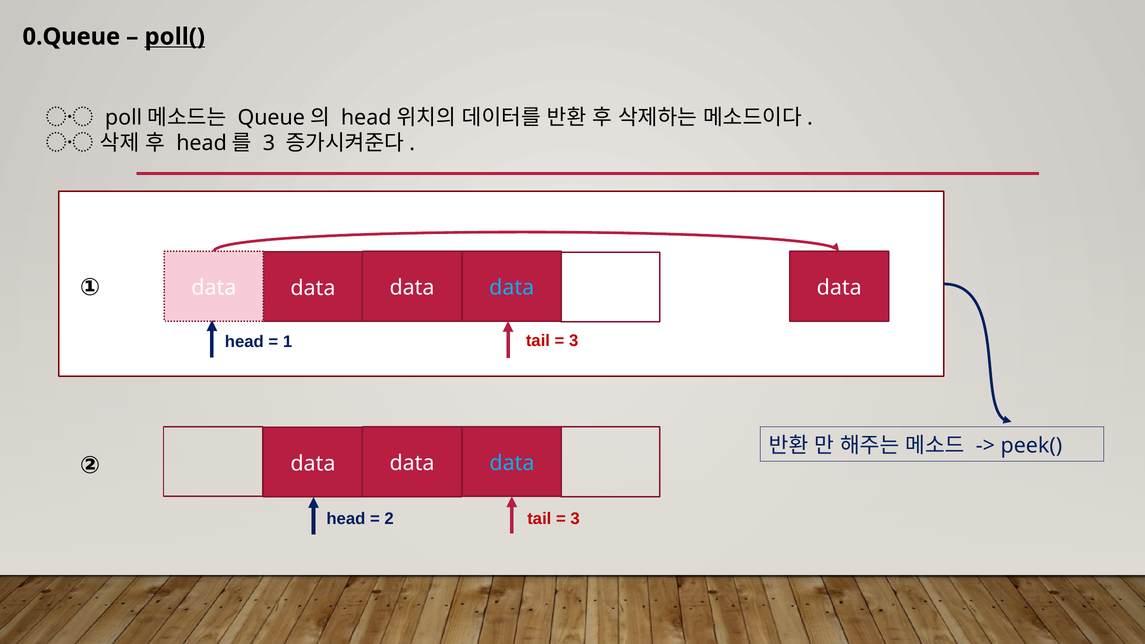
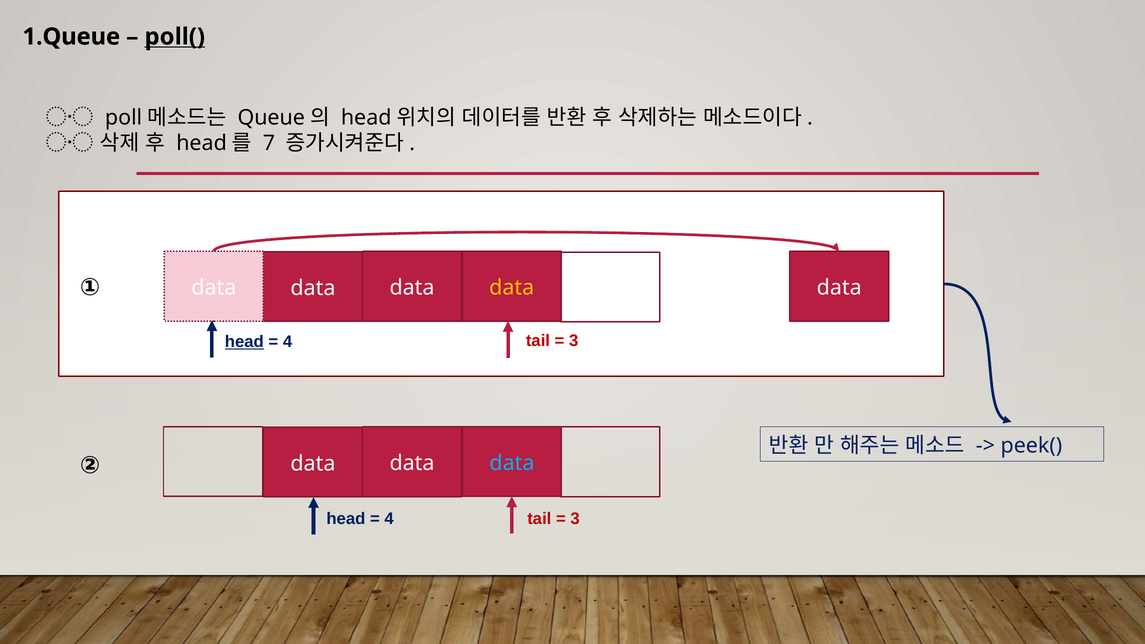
0.Queue: 0.Queue -> 1.Queue (71, 37)
3: 3 -> 7 (269, 143)
data colour: light blue -> yellow (512, 288)
head underline: none -> present (244, 342)
1: 1 -> 4 (288, 342)
2: 2 -> 4 (389, 519)
